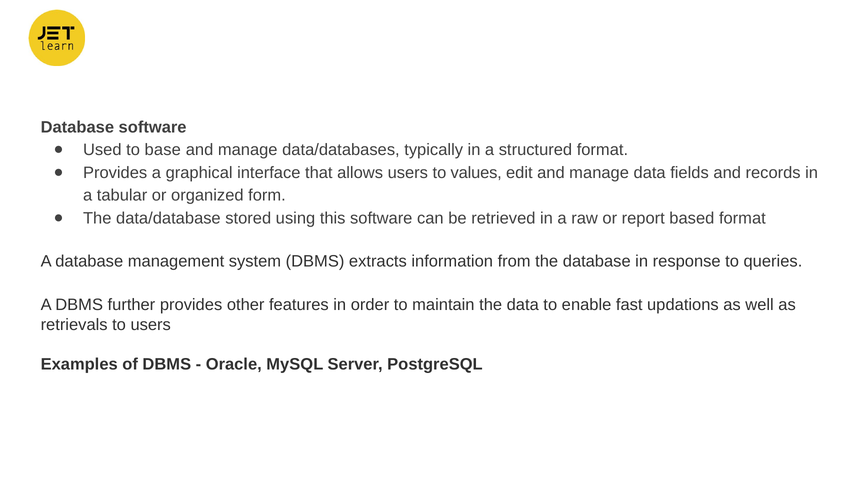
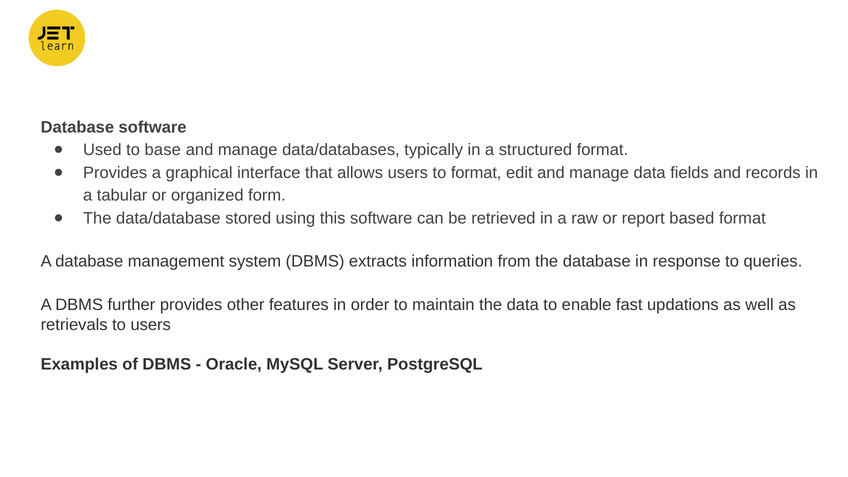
to values: values -> format (476, 173)
